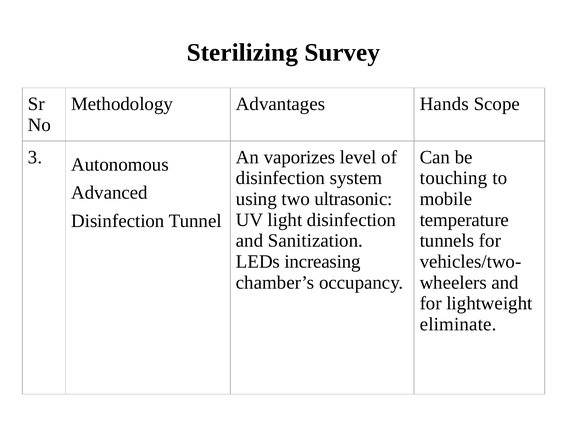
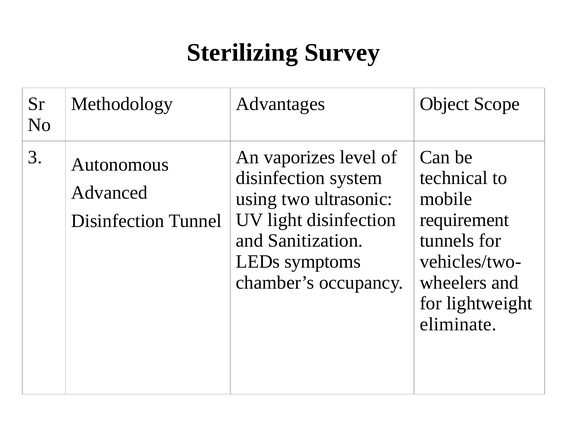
Hands: Hands -> Object (444, 104)
touching: touching -> technical (454, 178)
temperature: temperature -> requirement (464, 220)
increasing: increasing -> symptoms (323, 262)
